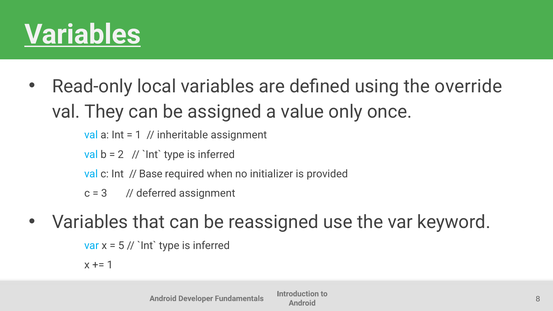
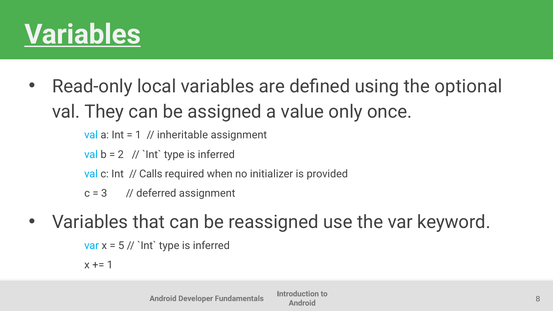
override: override -> optional (468, 86)
Base: Base -> Calls (151, 174)
